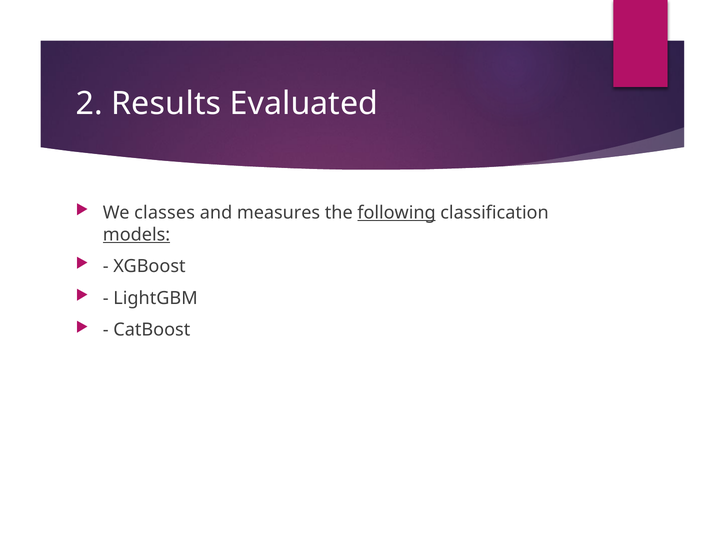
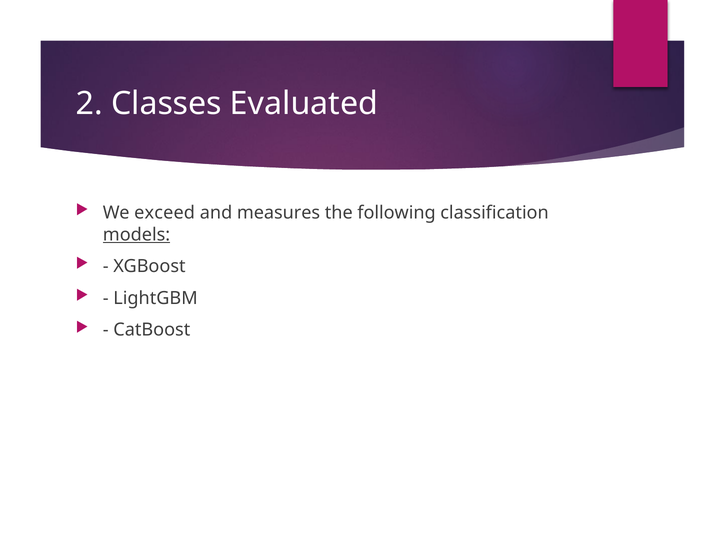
Results: Results -> Classes (166, 104)
classes: classes -> exceed (165, 213)
following underline: present -> none (397, 213)
